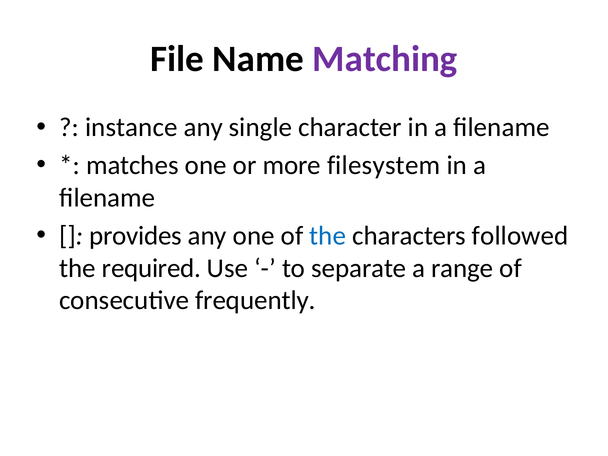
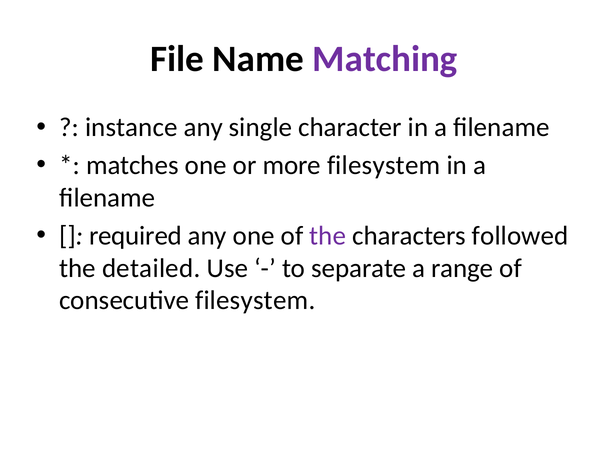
provides: provides -> required (135, 236)
the colour: blue -> purple (328, 236)
required: required -> detailed (151, 268)
consecutive frequently: frequently -> filesystem (255, 301)
